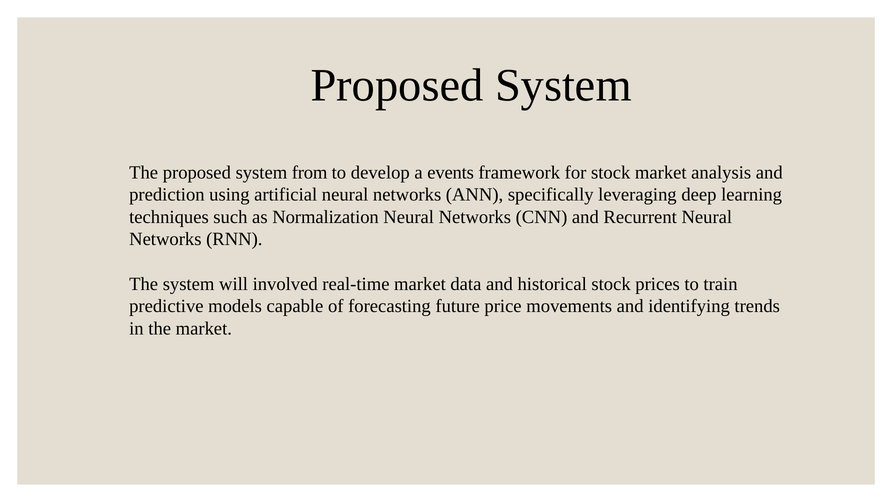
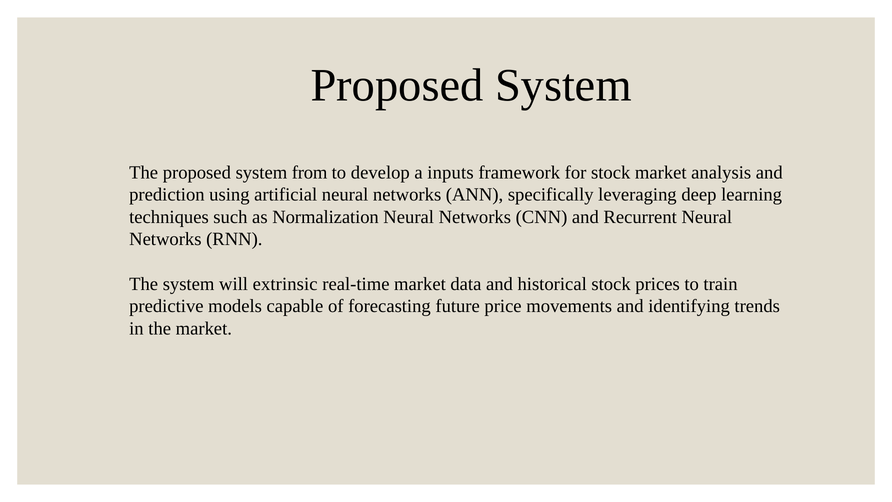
events: events -> inputs (450, 172)
involved: involved -> extrinsic (285, 284)
